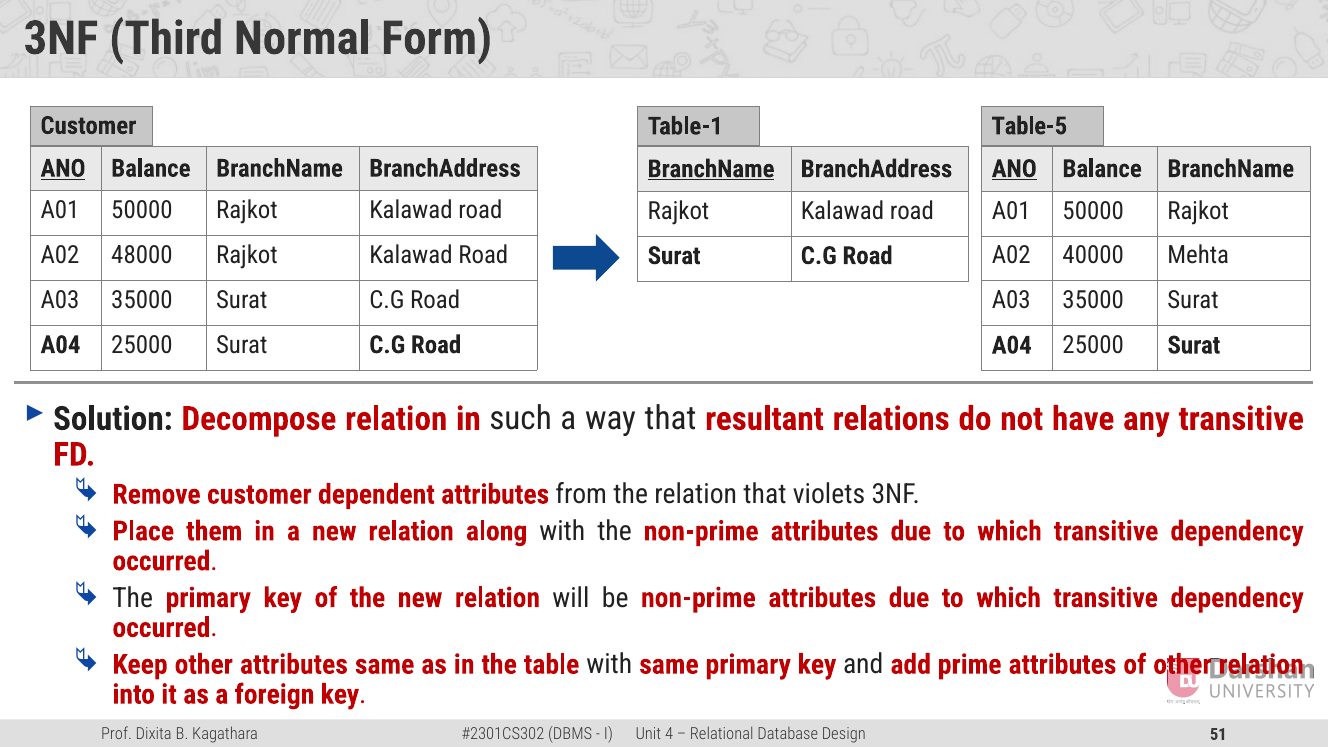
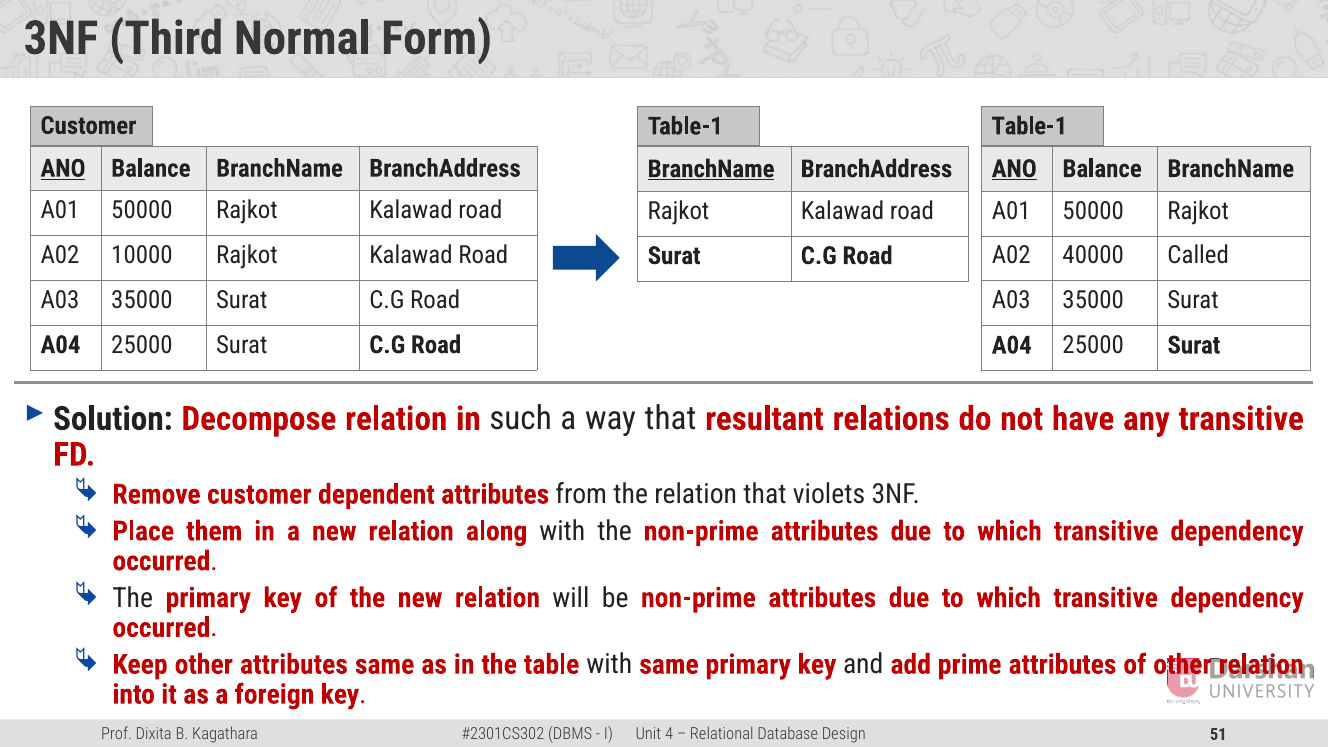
Table-5: Table-5 -> Table-1 (1029, 126)
48000: 48000 -> 10000 (142, 255)
Mehta: Mehta -> Called (1198, 256)
